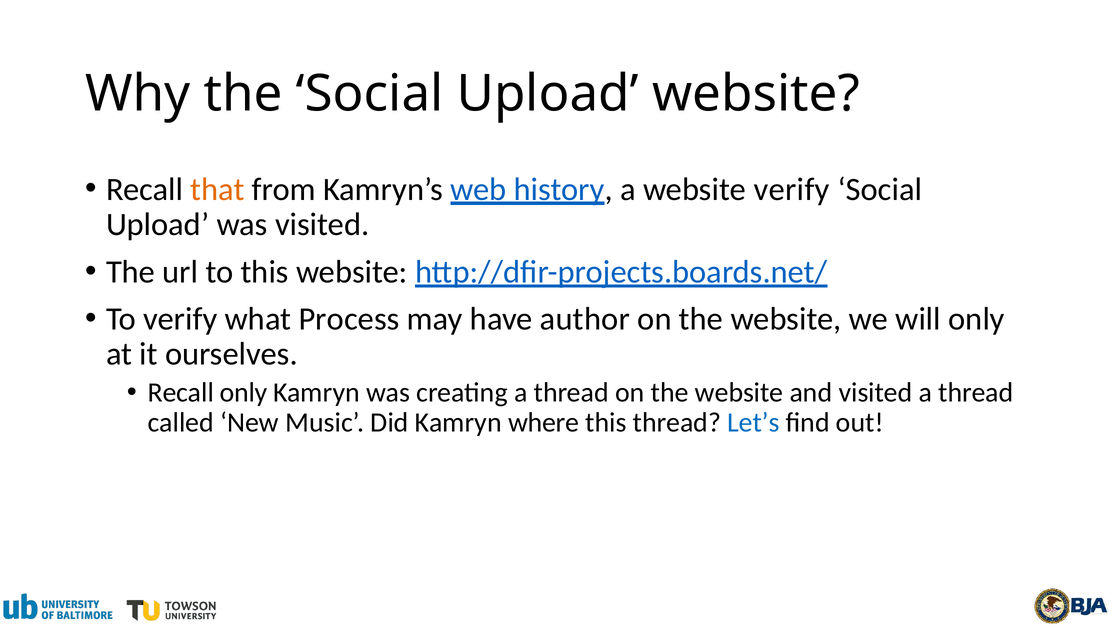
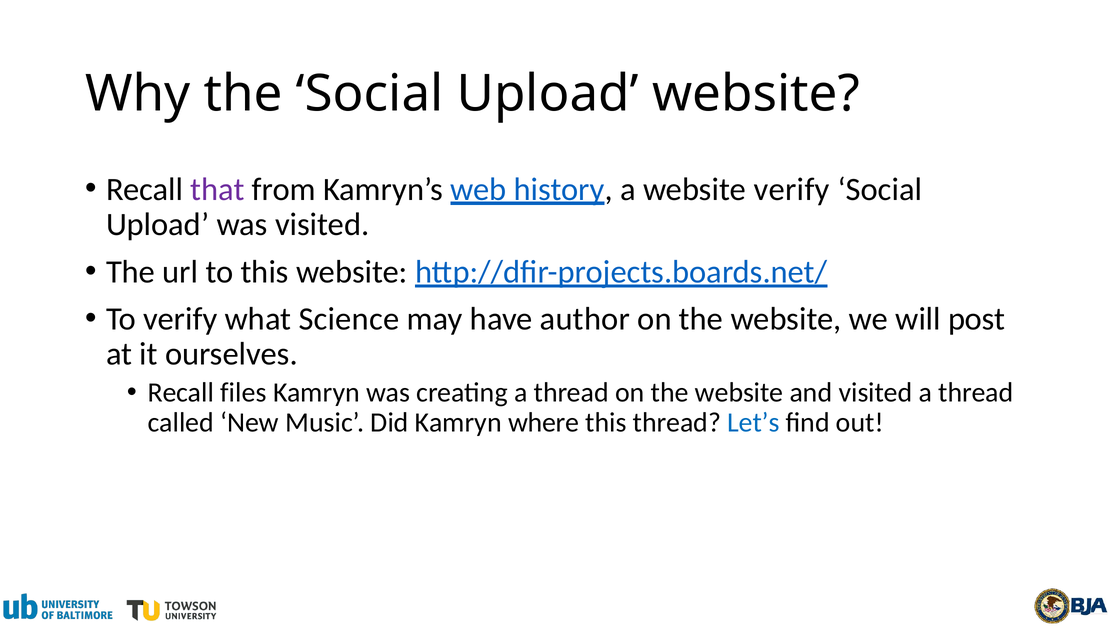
that colour: orange -> purple (218, 189)
Process: Process -> Science (349, 319)
will only: only -> post (977, 319)
Recall only: only -> files (244, 392)
